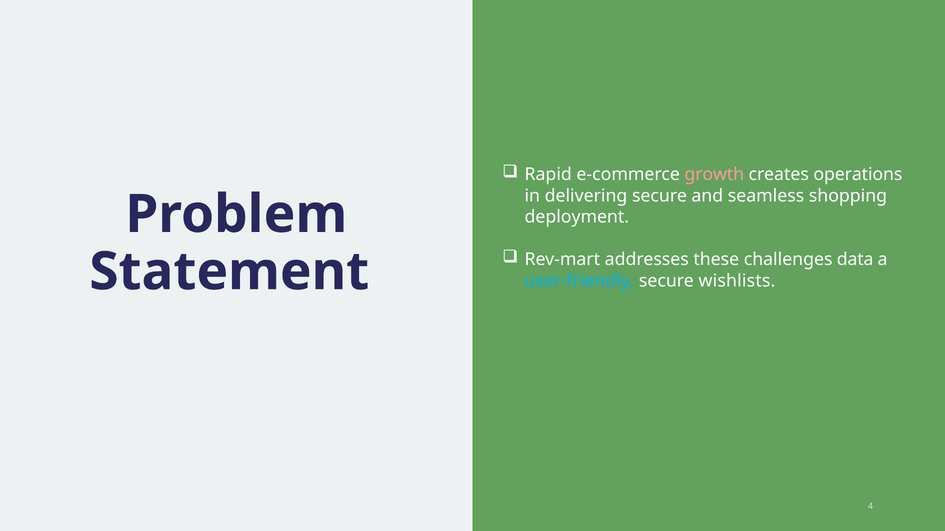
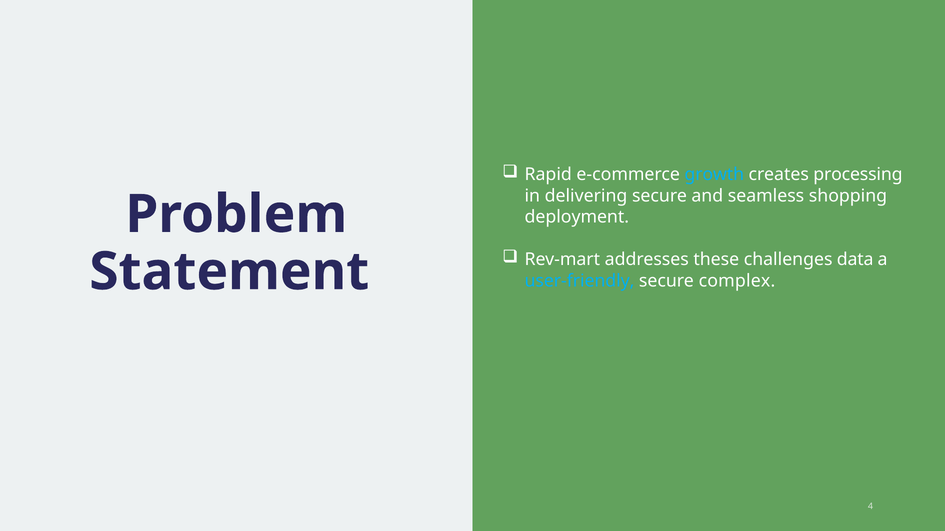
growth colour: pink -> light blue (714, 175)
operations: operations -> processing (858, 175)
wishlists: wishlists -> complex (737, 281)
